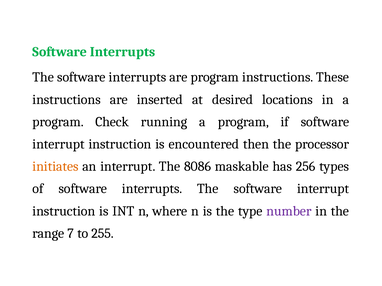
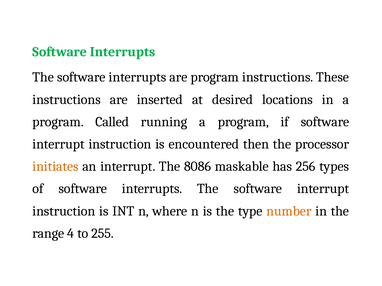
Check: Check -> Called (112, 122)
number colour: purple -> orange (289, 211)
7: 7 -> 4 (71, 234)
